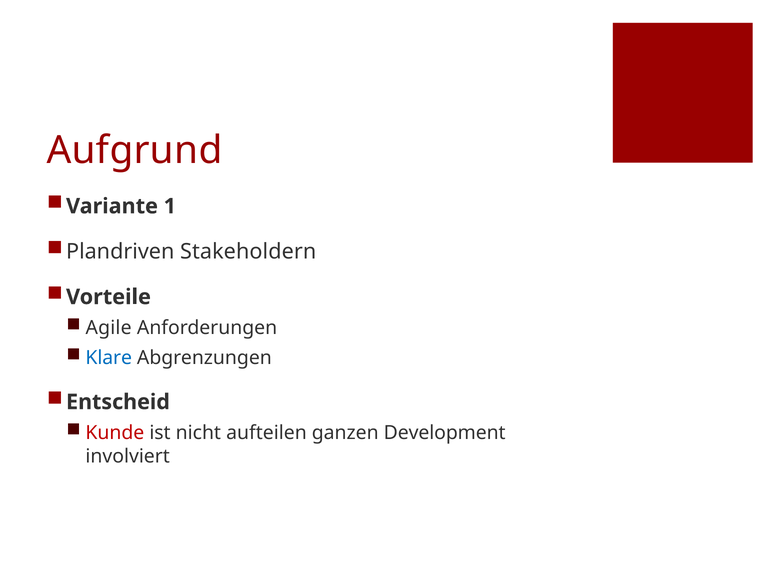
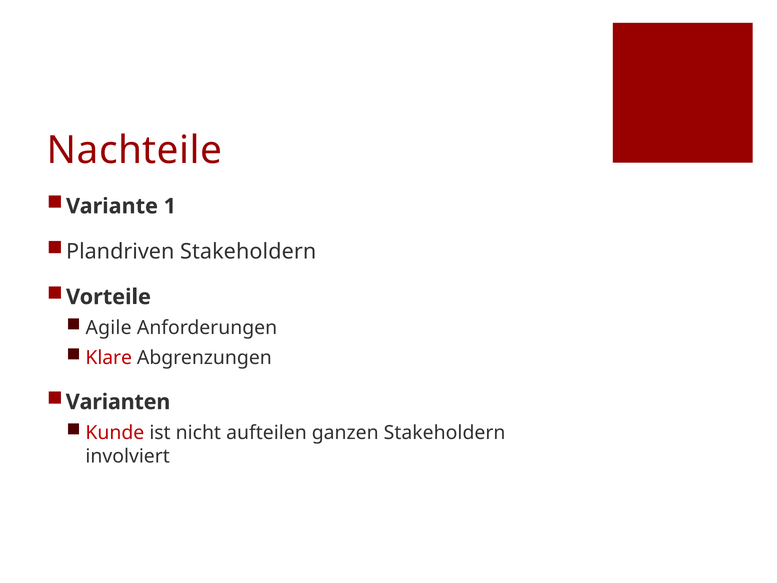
Aufgrund: Aufgrund -> Nachteile (134, 150)
Klare colour: blue -> red (109, 358)
Entscheid: Entscheid -> Varianten (118, 402)
ganzen Development: Development -> Stakeholdern (445, 433)
